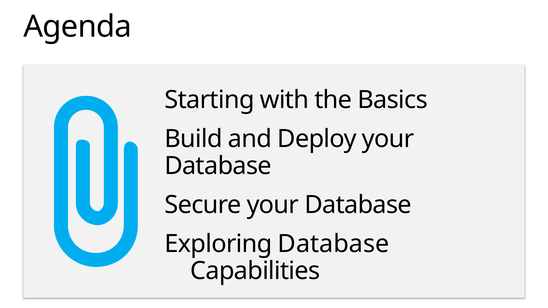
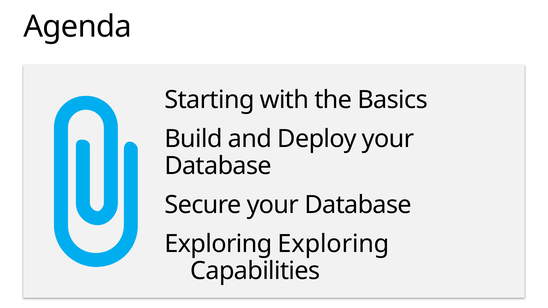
Exploring Database: Database -> Exploring (334, 244)
